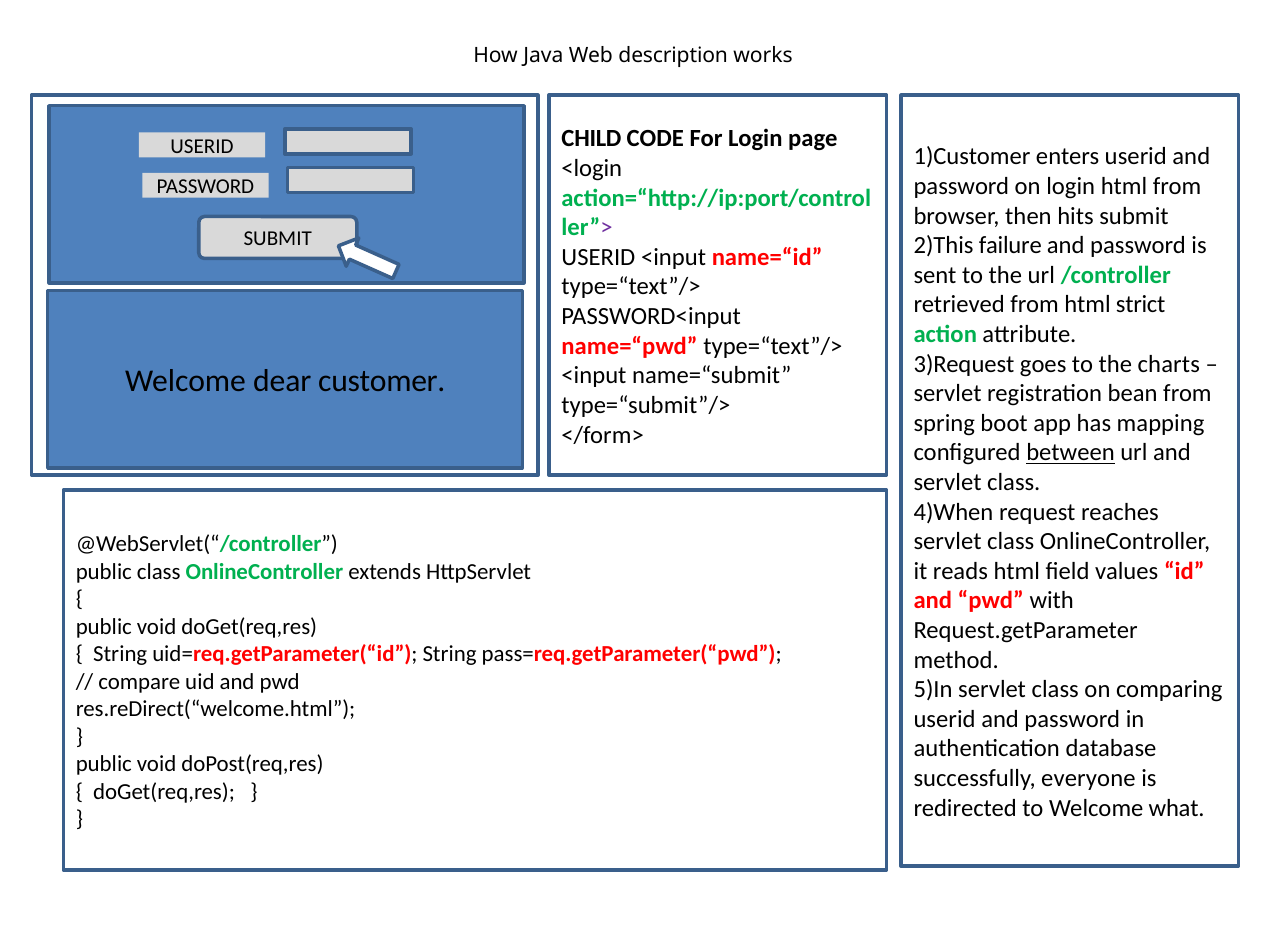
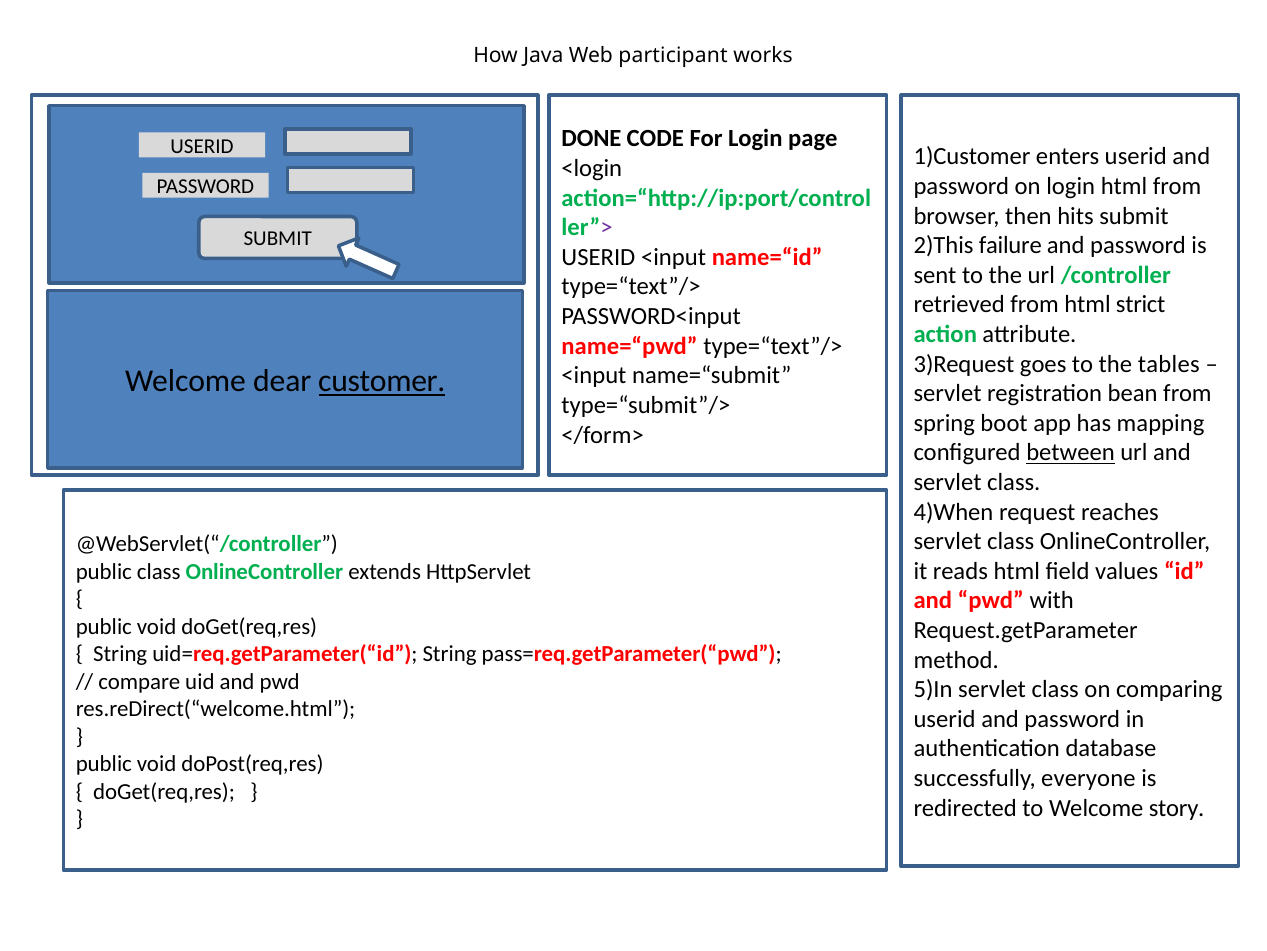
description: description -> participant (673, 56)
CHILD: CHILD -> DONE (591, 139)
charts: charts -> tables (1169, 364)
customer underline: none -> present (382, 381)
what: what -> story (1177, 807)
